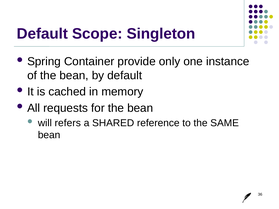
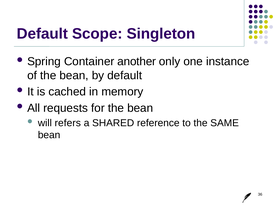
provide: provide -> another (137, 62)
